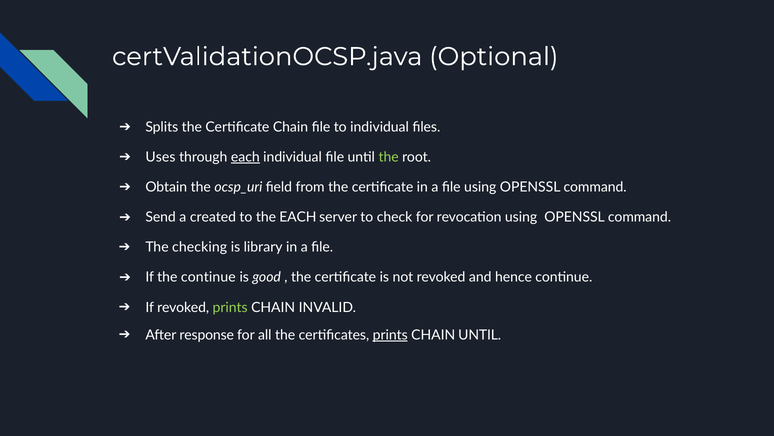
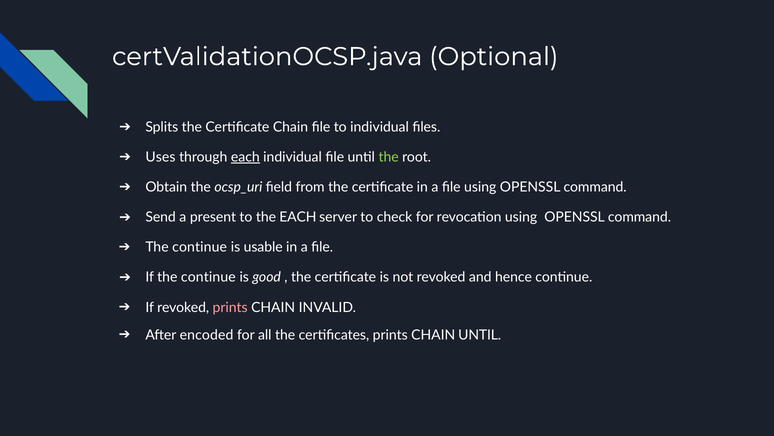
created: created -> present (213, 217)
checking: checking -> continue (200, 247)
library: library -> usable (263, 247)
prints colour: light green -> pink (230, 307)
response: response -> encoded (207, 335)
prints underline: present -> none (390, 335)
